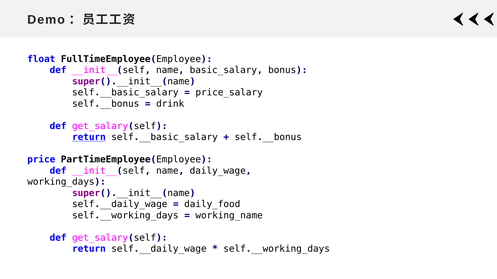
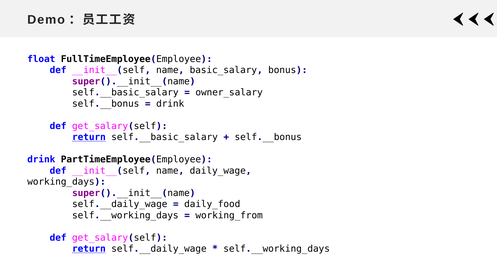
price_salary: price_salary -> owner_salary (229, 93)
price: price -> drink (41, 160)
working_name: working_name -> working_from (229, 216)
return underline: none -> present (89, 249)
